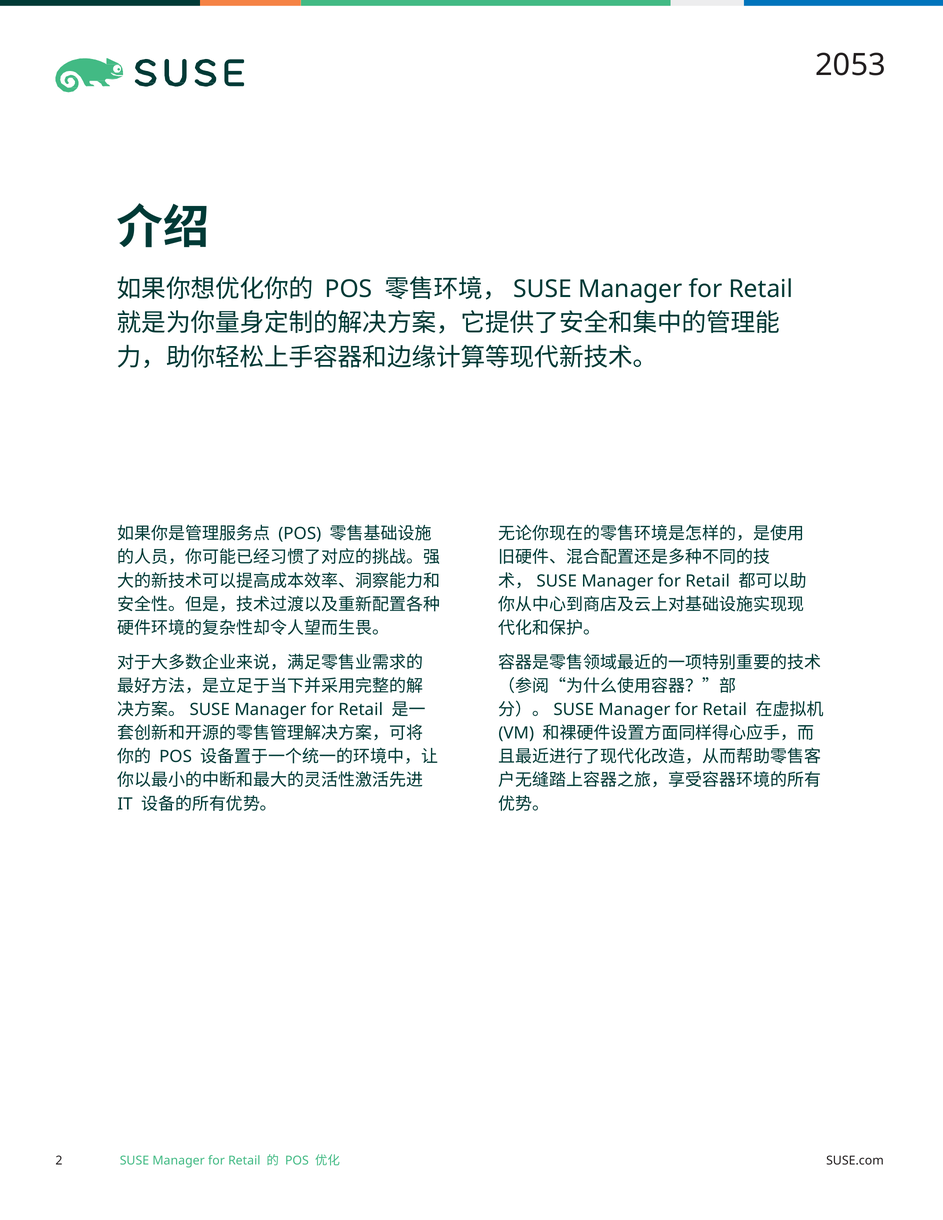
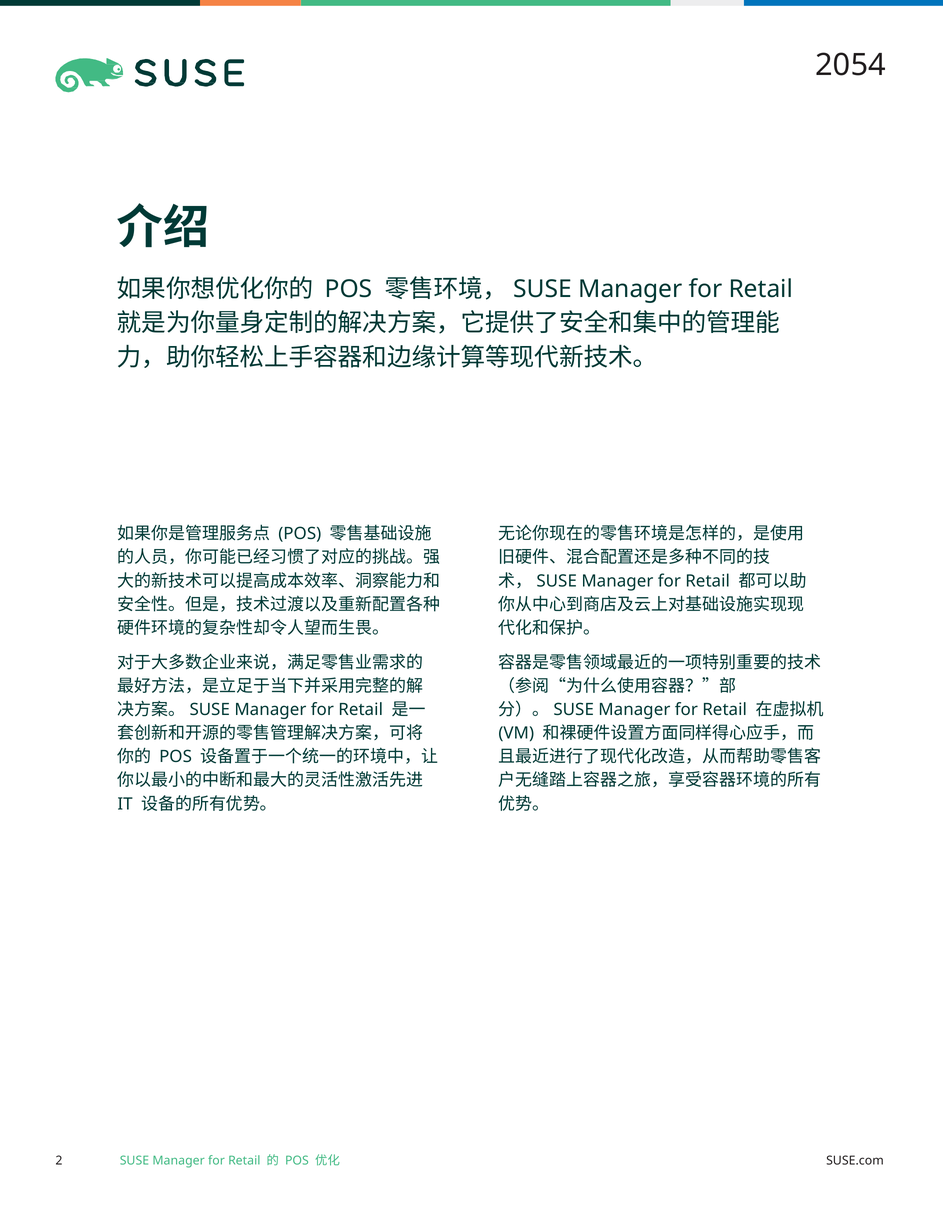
2053: 2053 -> 2054 (851, 65)
